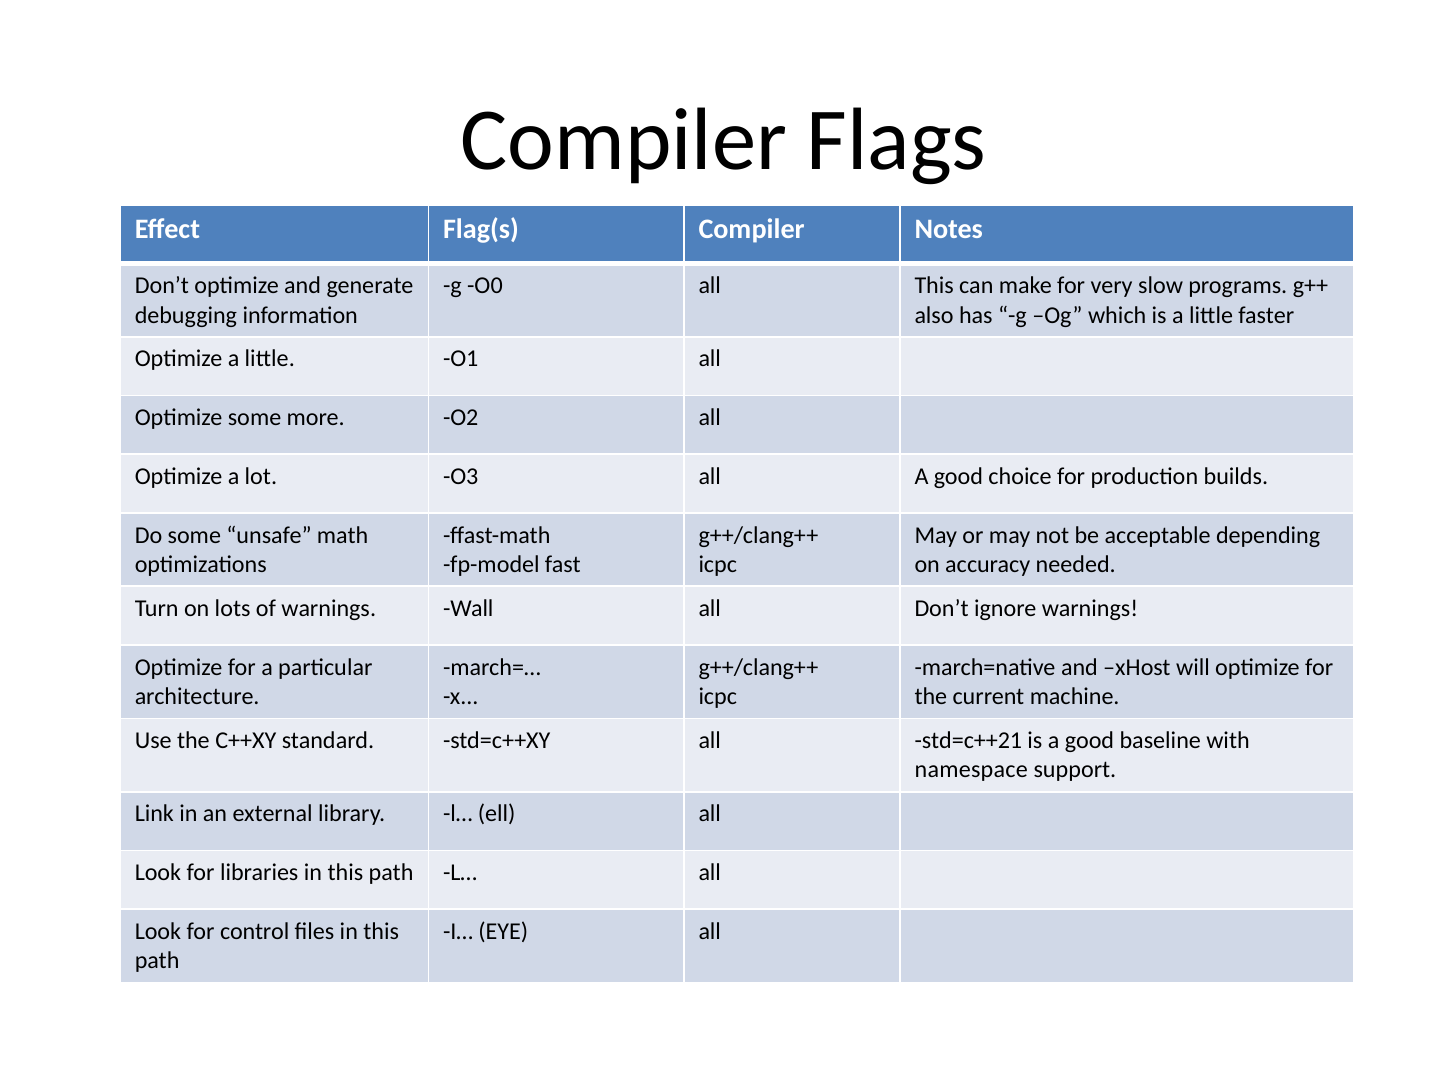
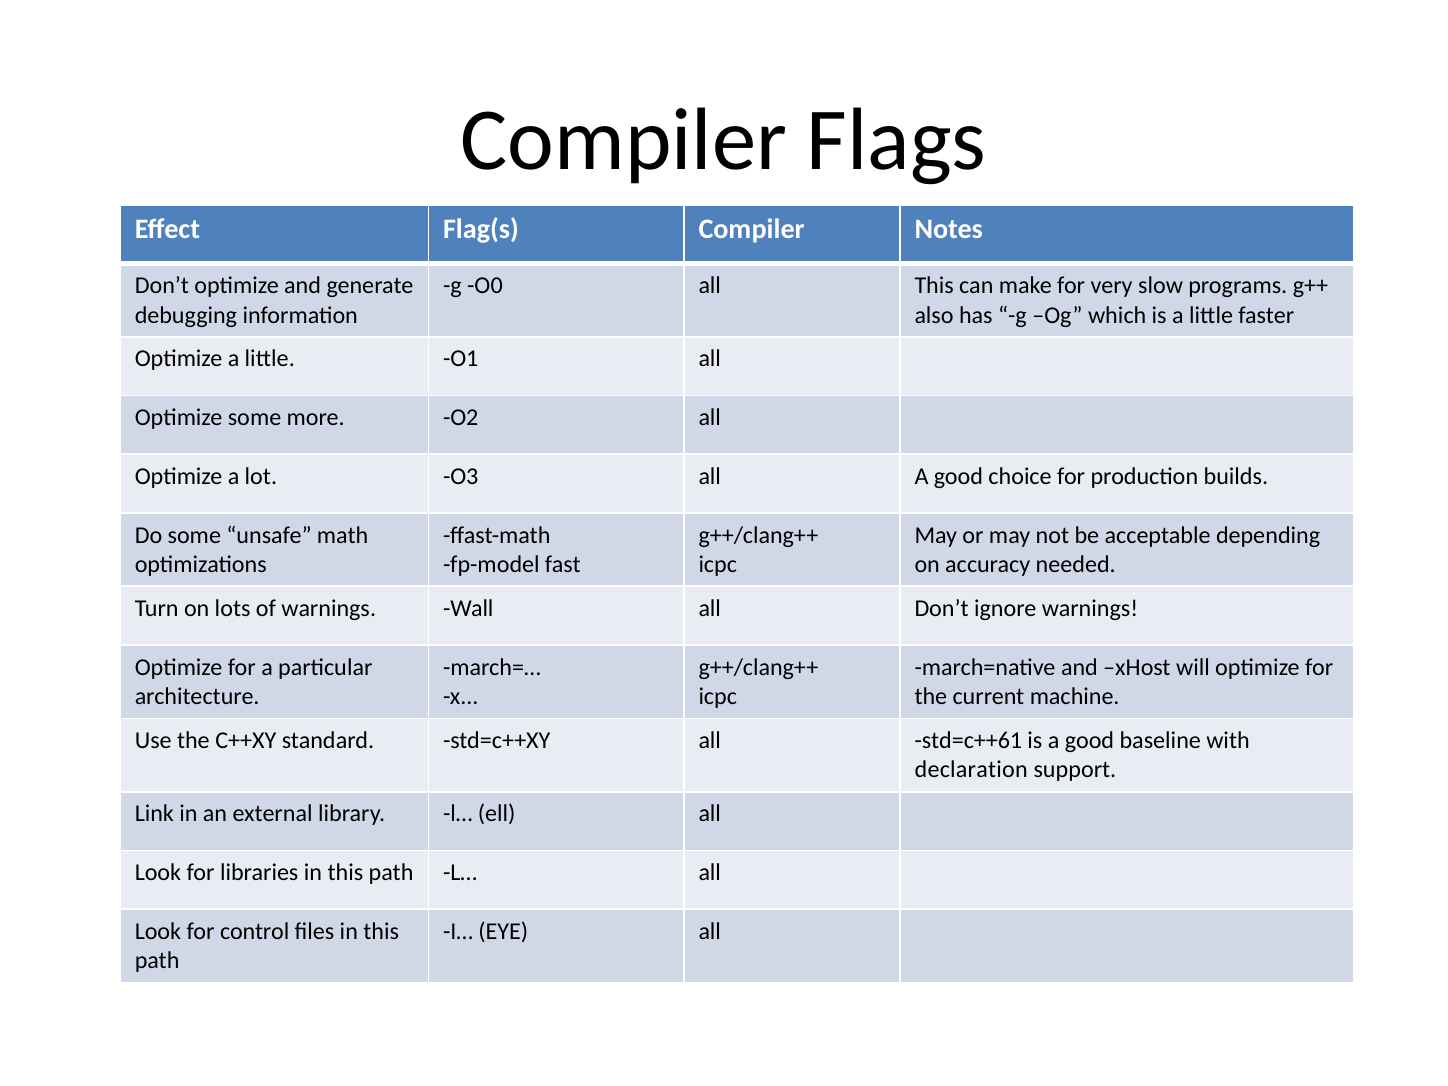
std=c++21: std=c++21 -> std=c++61 (968, 741)
namespace: namespace -> declaration (971, 770)
